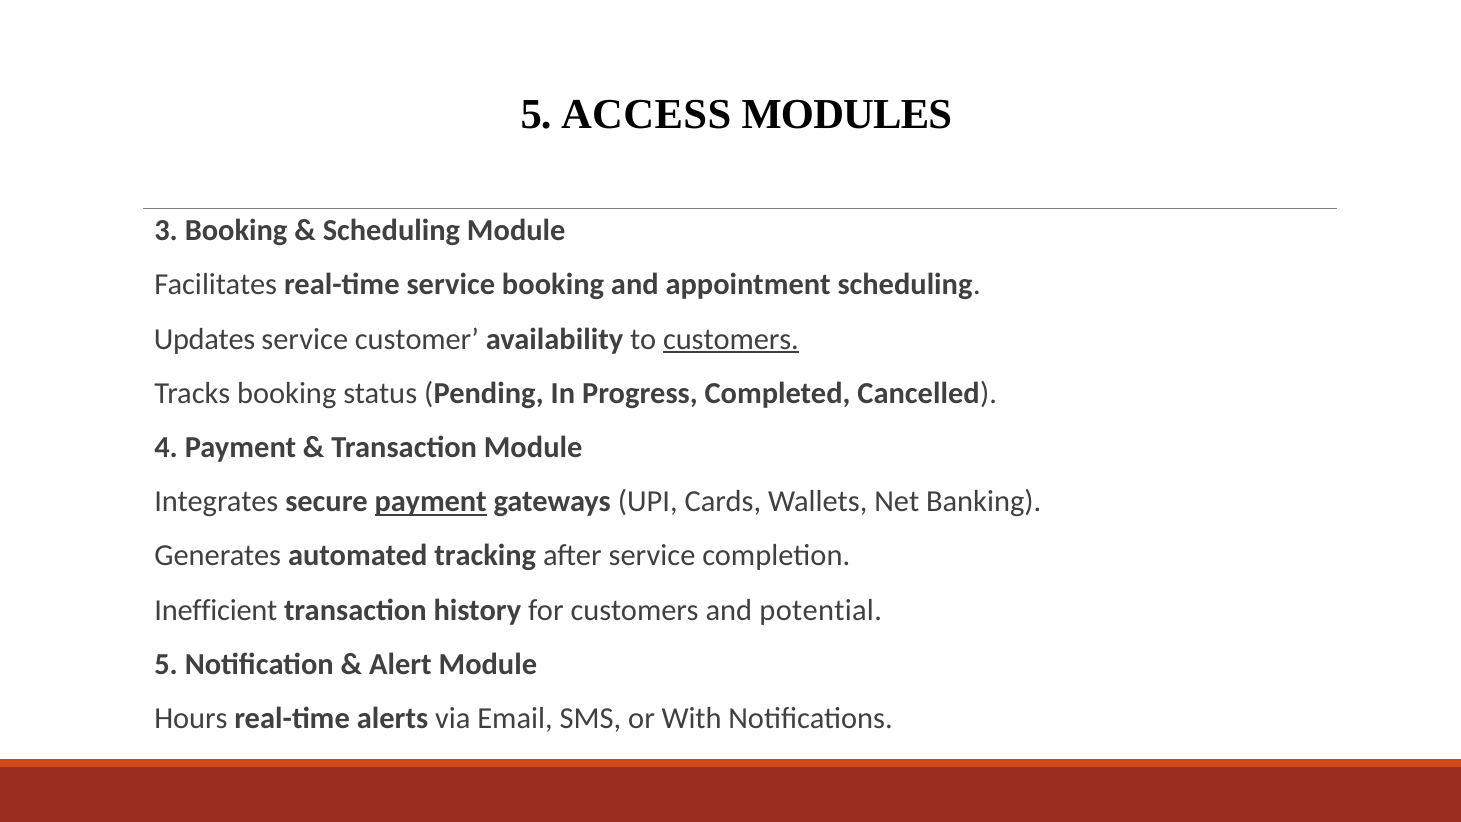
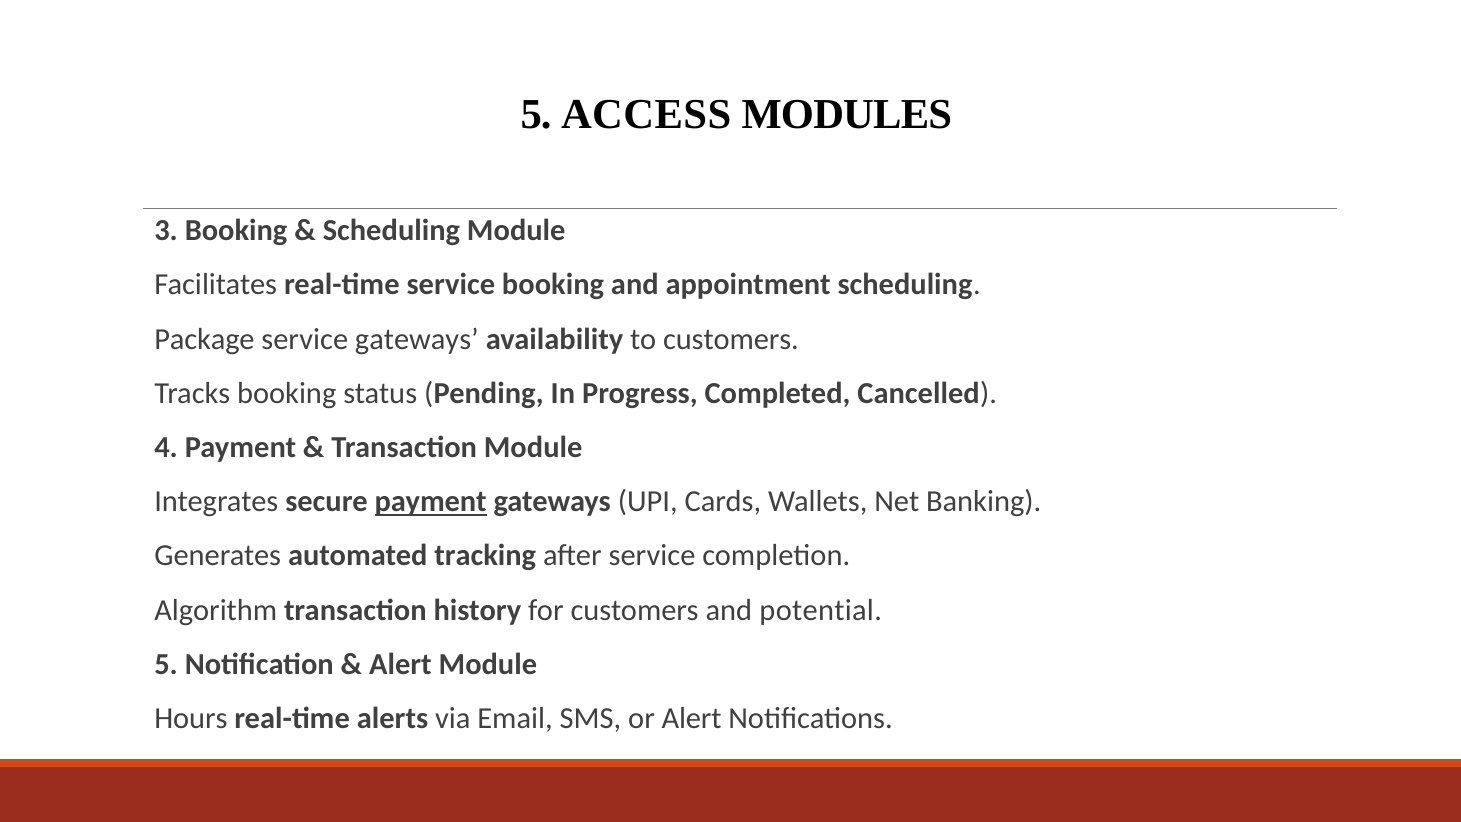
Updates: Updates -> Package (204, 339)
service customer: customer -> gateways (417, 339)
customers underline: present -> none (731, 339)
Inefficient: Inefficient -> Algorithm (216, 610)
or With: With -> Alert (692, 718)
